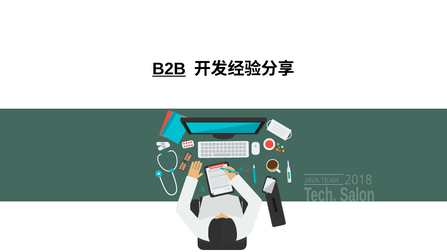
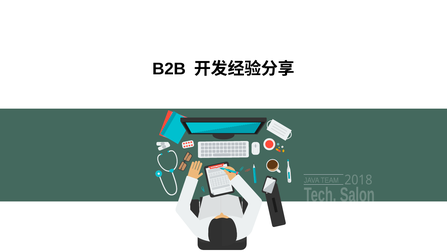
B2B underline: present -> none (169, 69)
